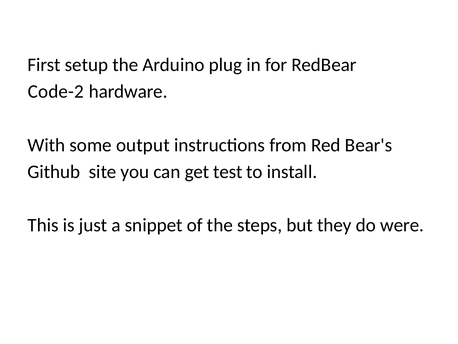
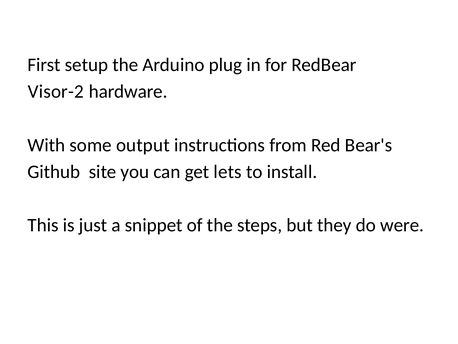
Code-2: Code-2 -> Visor-2 (56, 91)
test: test -> lets (228, 172)
